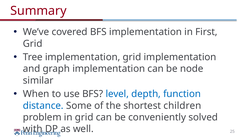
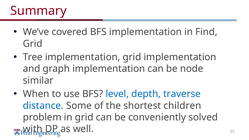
First: First -> Find (206, 32)
function: function -> traverse (182, 94)
